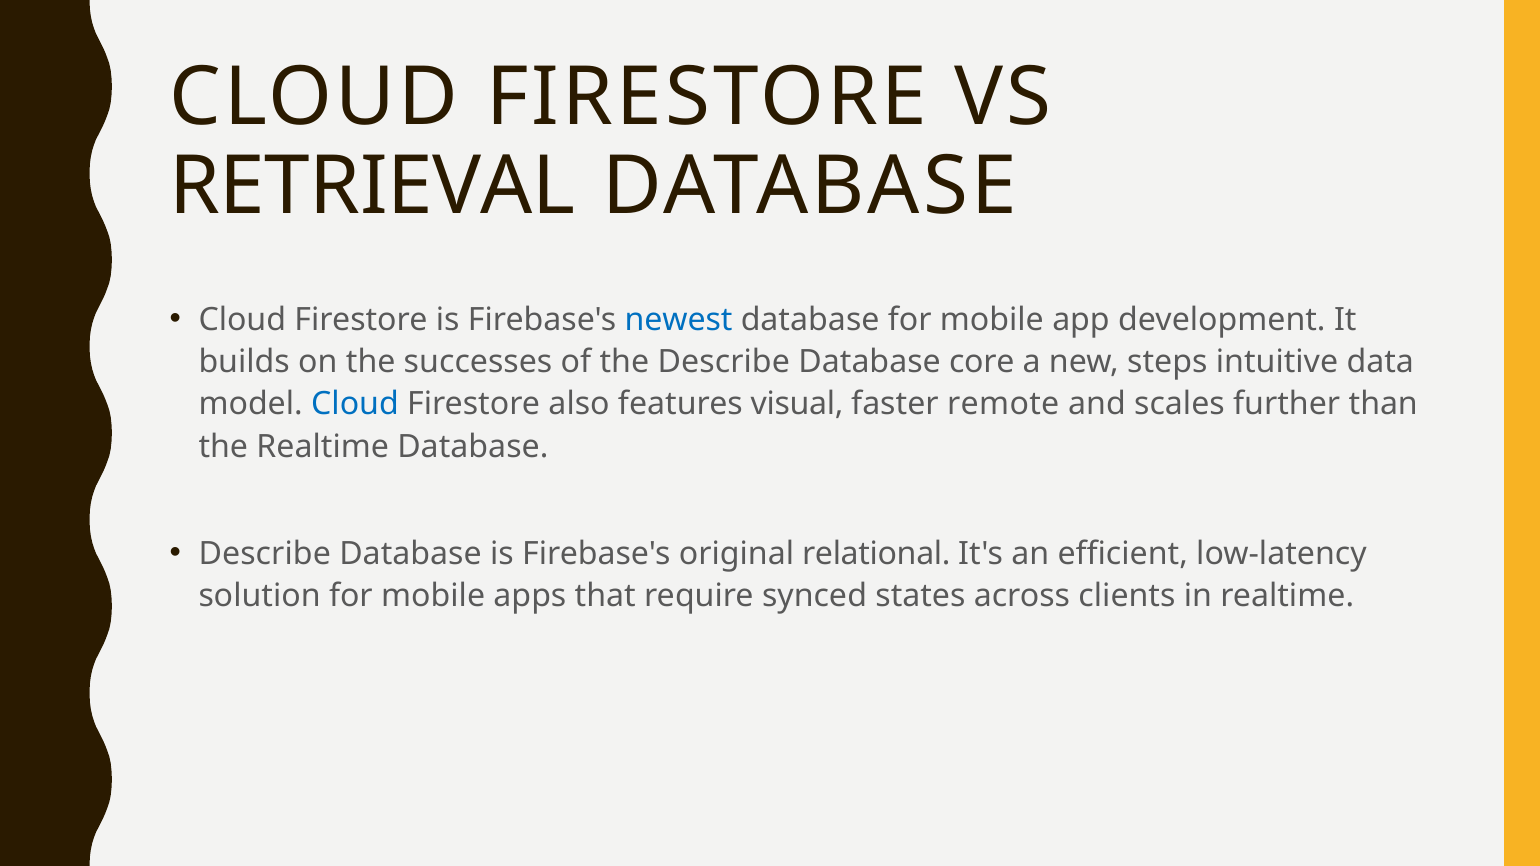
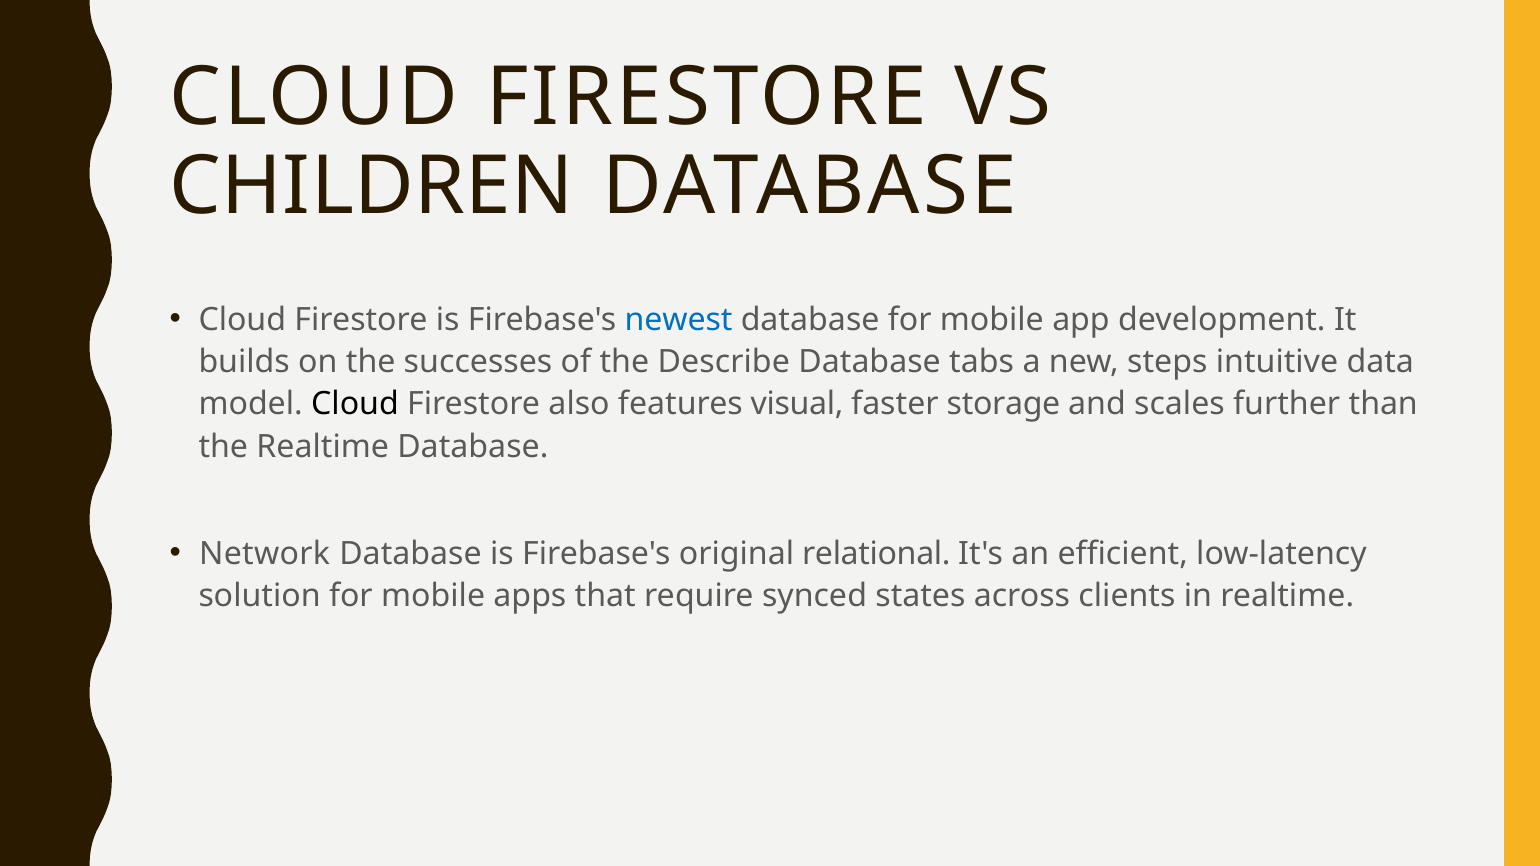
RETRIEVAL: RETRIEVAL -> CHILDREN (372, 186)
core: core -> tabs (982, 362)
Cloud colour: blue -> black (355, 405)
remote: remote -> storage (1004, 405)
Describe: Describe -> Network (265, 554)
